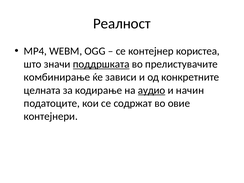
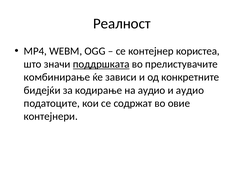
целната: целната -> бидејќи (42, 90)
аудио underline: present -> none (152, 90)
и начин: начин -> аудио (190, 90)
